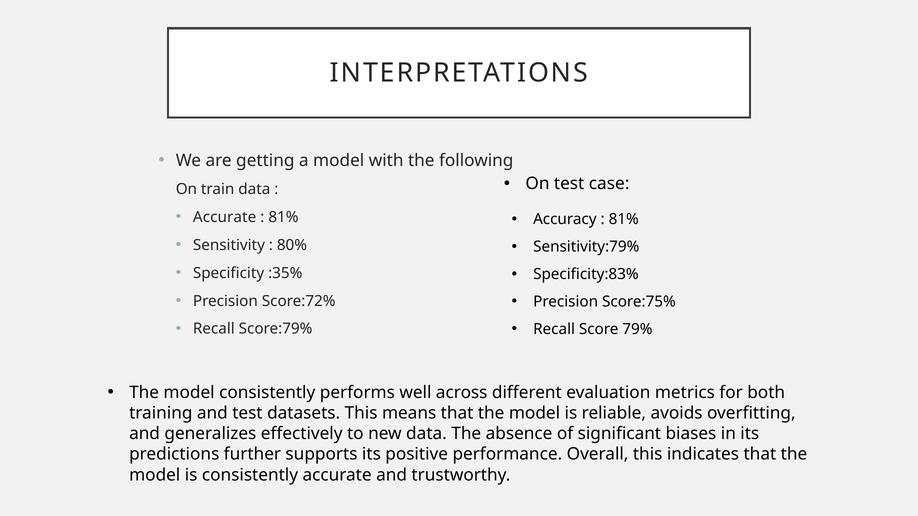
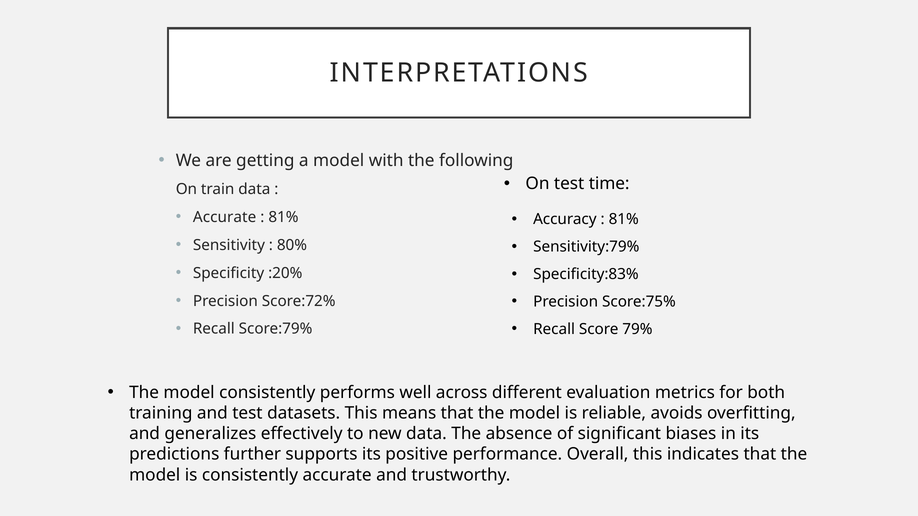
case: case -> time (609, 184)
:35%: :35% -> :20% (285, 273)
